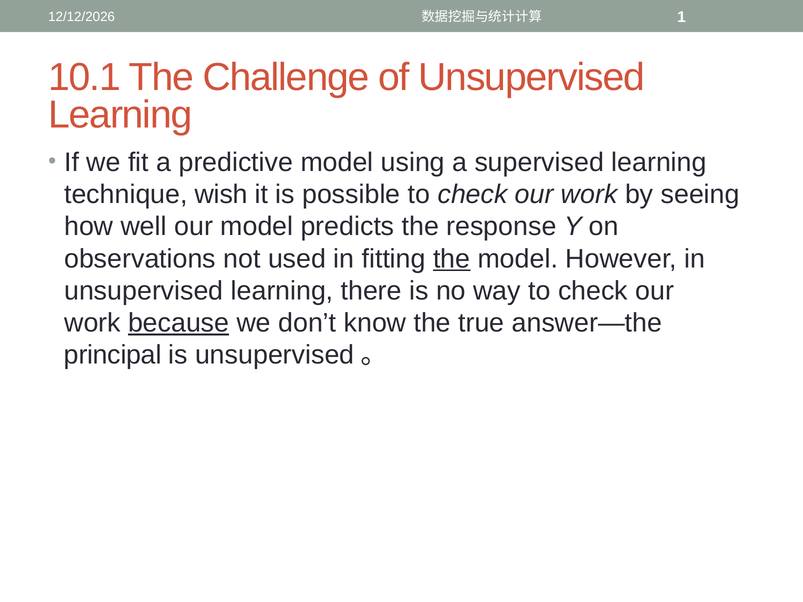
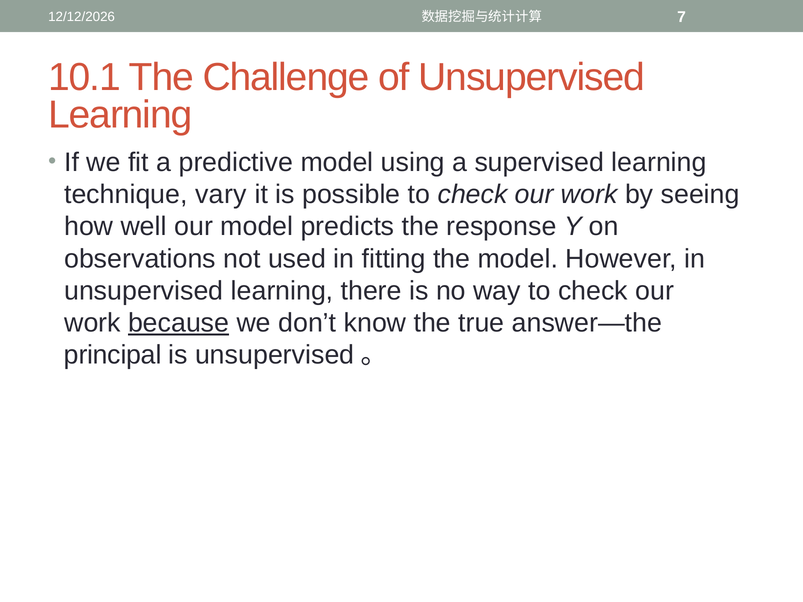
1: 1 -> 7 (682, 17)
wish: wish -> vary (221, 195)
the underline: present -> none (452, 259)
